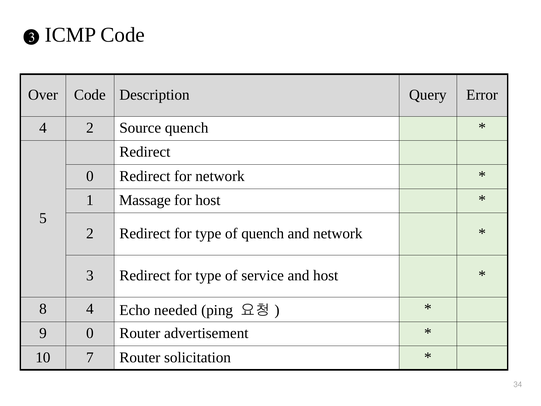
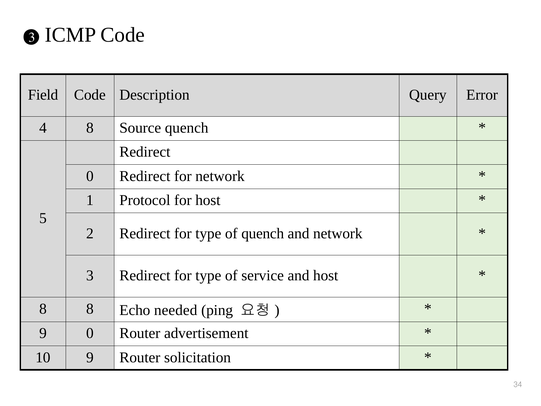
Over: Over -> Field (43, 95)
4 2: 2 -> 8 (90, 128)
Massage: Massage -> Protocol (145, 200)
8 4: 4 -> 8 (90, 309)
10 7: 7 -> 9 (90, 357)
